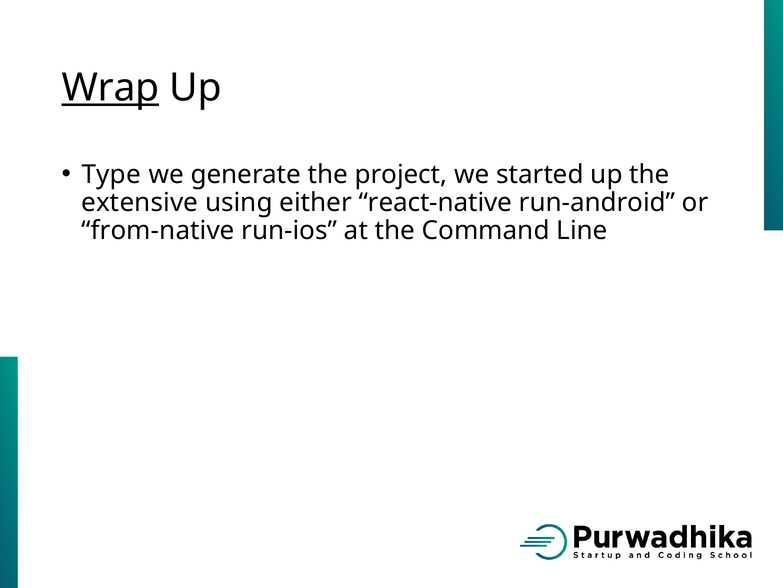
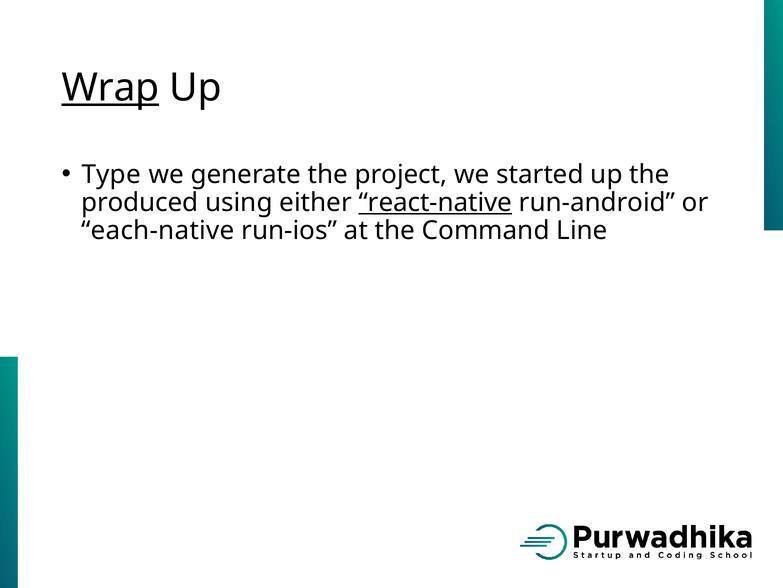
extensive: extensive -> produced (140, 202)
react-native underline: none -> present (435, 202)
from-native: from-native -> each-native (158, 231)
